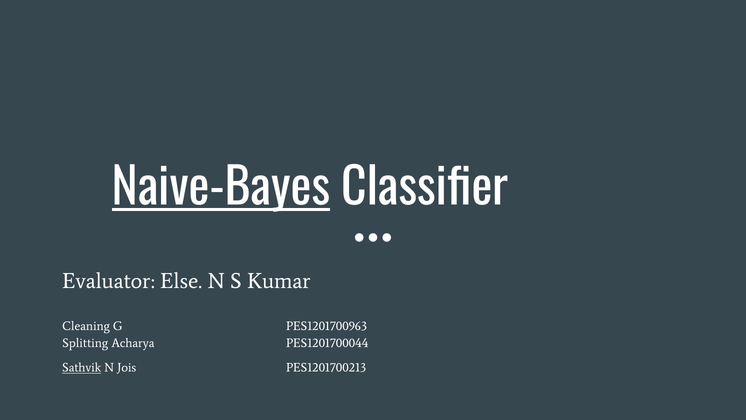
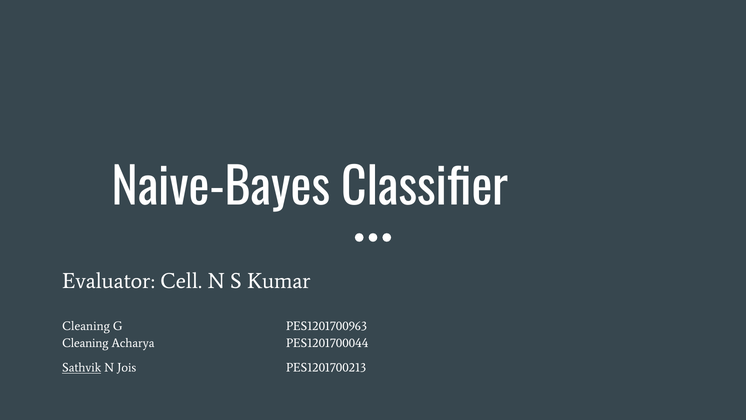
Naive-Bayes underline: present -> none (221, 188)
Else: Else -> Cell (181, 281)
Splitting: Splitting -> Cleaning (85, 343)
